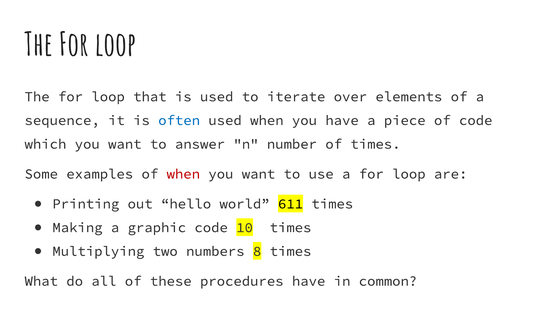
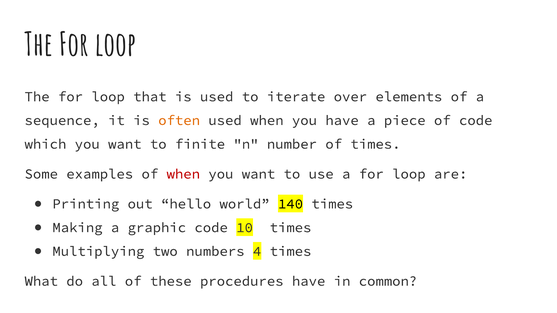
often colour: blue -> orange (179, 120)
answer: answer -> finite (200, 144)
611: 611 -> 140 (291, 204)
8: 8 -> 4 (257, 251)
